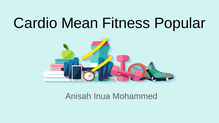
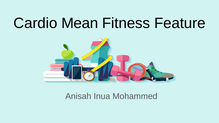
Popular: Popular -> Feature (180, 23)
